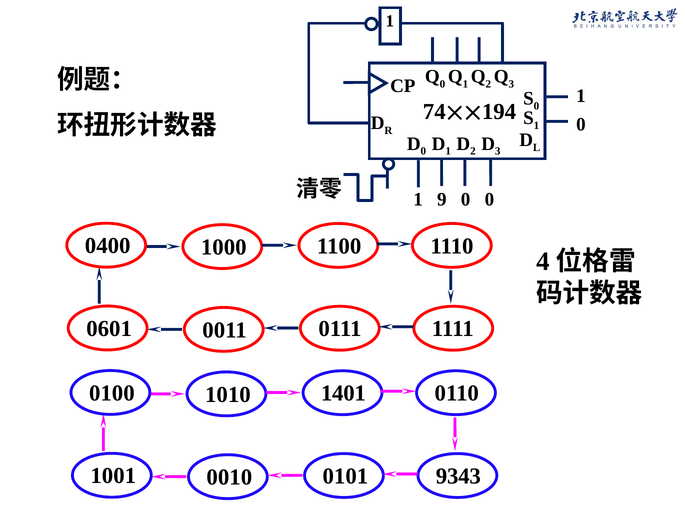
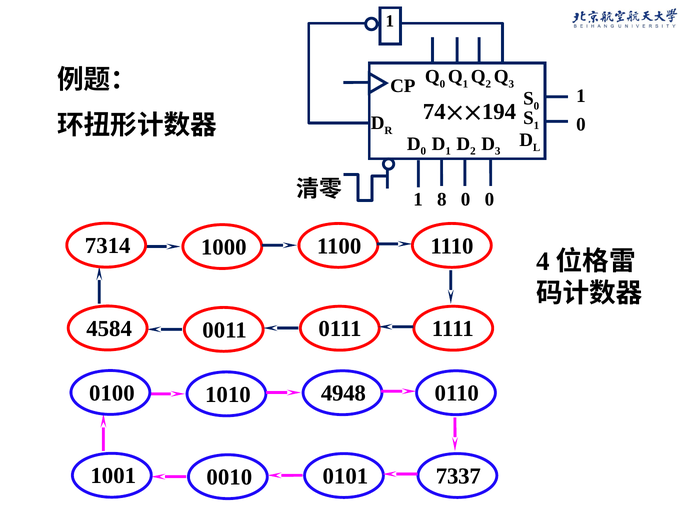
9: 9 -> 8 (442, 199)
0400: 0400 -> 7314 (108, 246)
0601: 0601 -> 4584 (109, 328)
1401: 1401 -> 4948 (343, 393)
9343: 9343 -> 7337 (458, 476)
